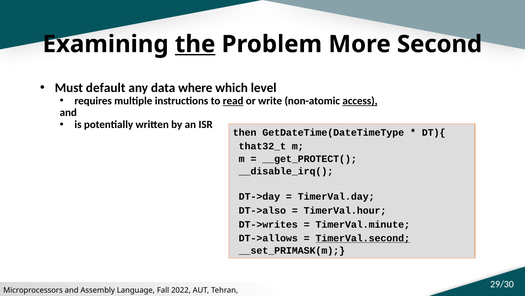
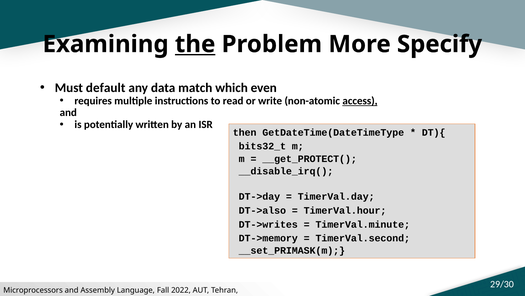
Second: Second -> Specify (440, 44)
where: where -> match (195, 88)
level: level -> even (264, 88)
read underline: present -> none (233, 101)
that32_t: that32_t -> bits32_t (262, 146)
DT->allows: DT->allows -> DT->memory (268, 238)
TimerVal.second underline: present -> none (363, 238)
